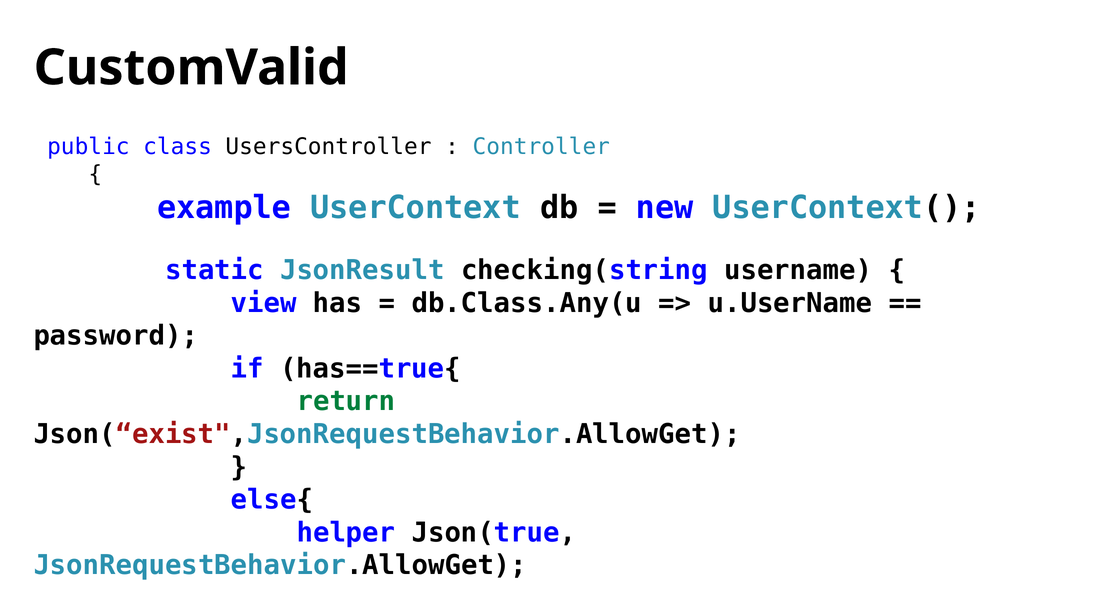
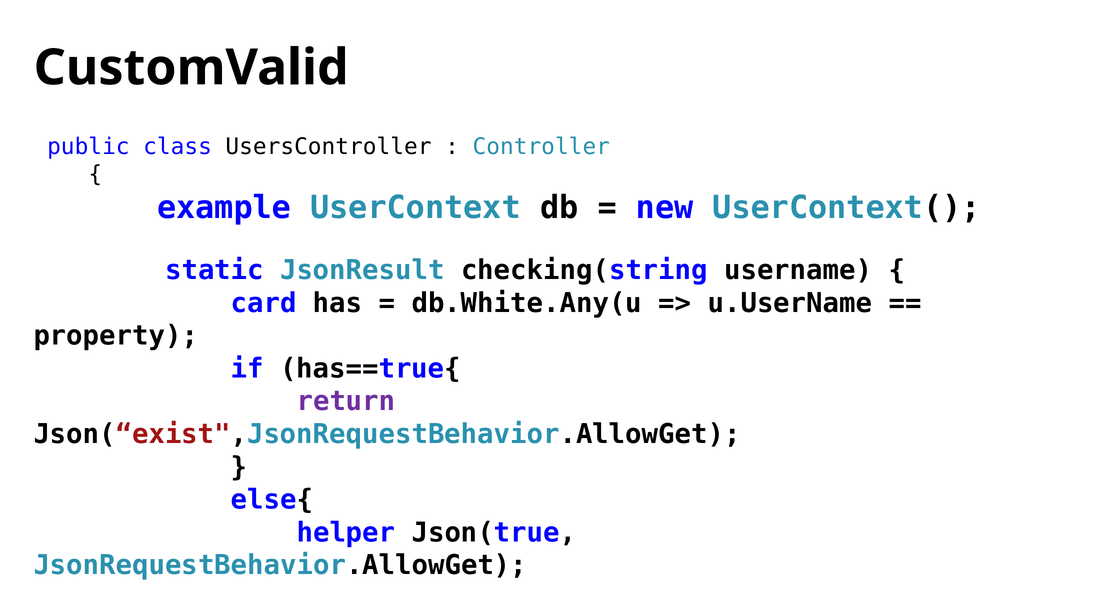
view: view -> card (264, 303)
db.Class.Any(u: db.Class.Any(u -> db.White.Any(u (527, 303)
password: password -> property (116, 336)
return colour: green -> purple (346, 401)
